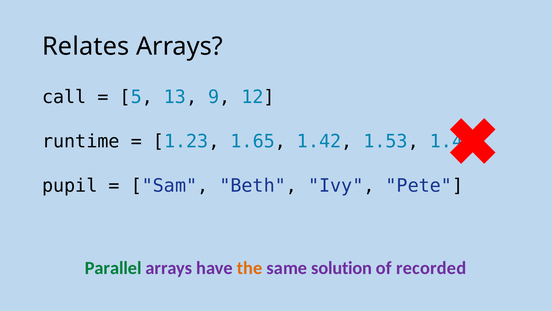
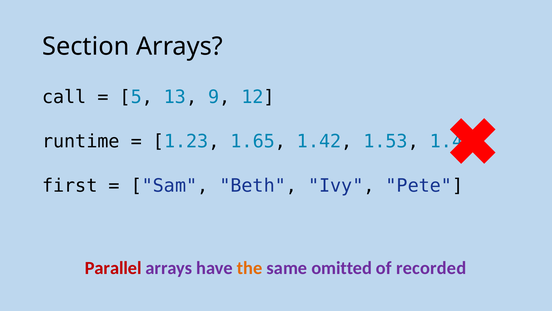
Relates: Relates -> Section (86, 46)
pupil: pupil -> first (70, 185)
Parallel colour: green -> red (113, 268)
solution: solution -> omitted (342, 268)
